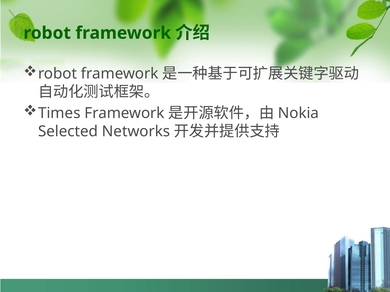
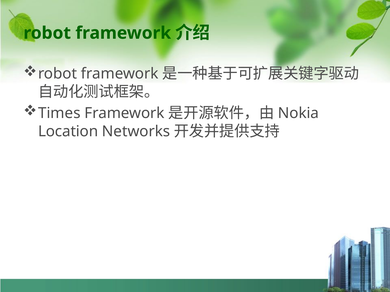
Selected: Selected -> Location (68, 132)
